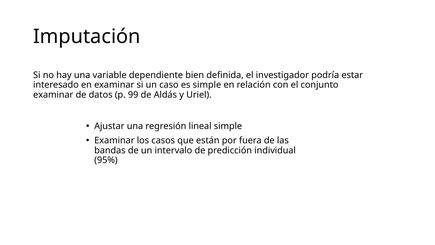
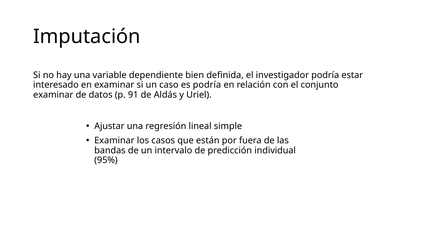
es simple: simple -> podría (207, 85)
99: 99 -> 91 (133, 95)
